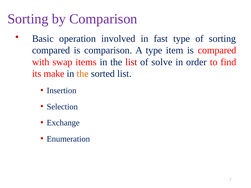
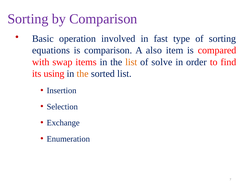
compared: compared -> equations (51, 50)
A type: type -> also (154, 50)
list colour: red -> orange (131, 62)
make: make -> using (54, 74)
